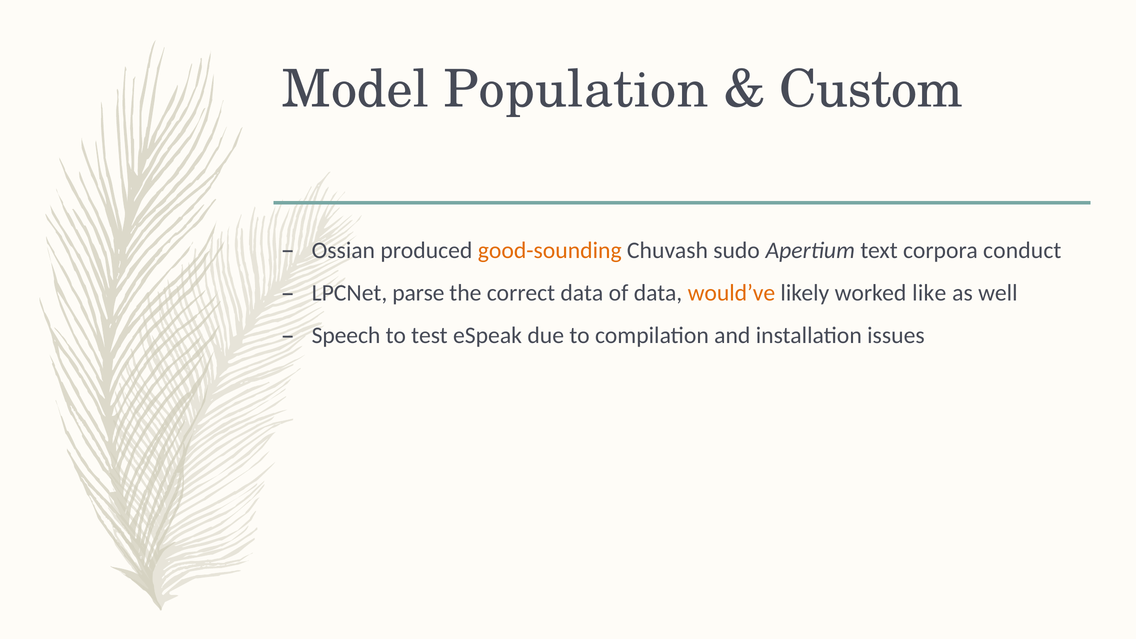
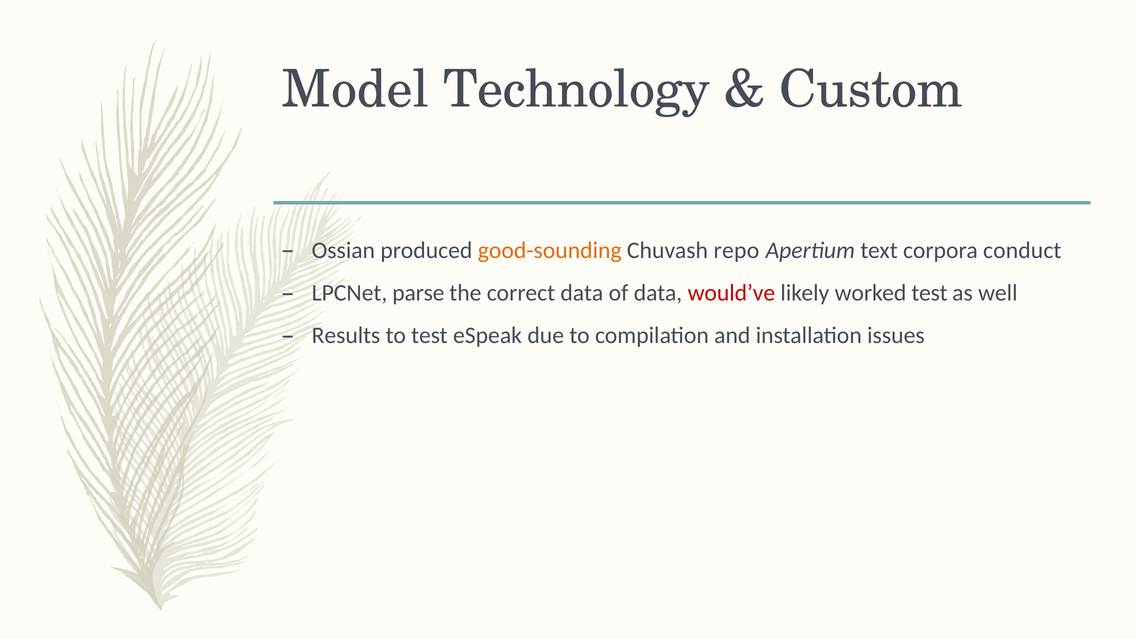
Population: Population -> Technology (577, 90)
sudo: sudo -> repo (736, 250)
would’ve colour: orange -> red (731, 293)
worked like: like -> test (930, 293)
Speech: Speech -> Results (346, 335)
